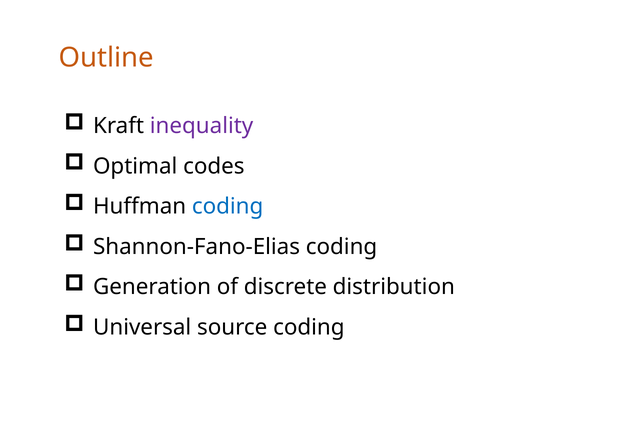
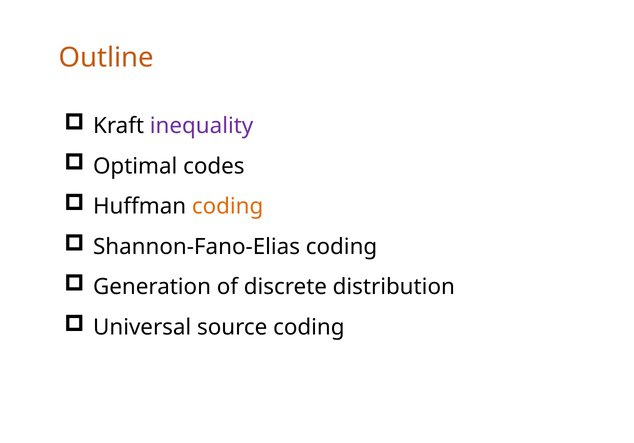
coding colour: blue -> orange (228, 207)
